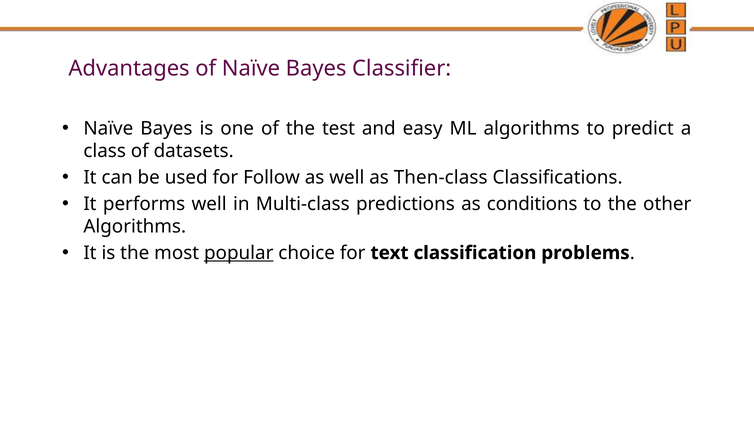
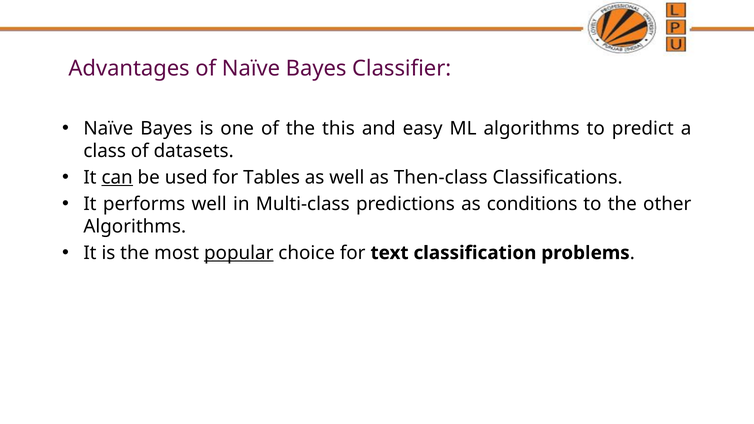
test: test -> this (338, 129)
can underline: none -> present (117, 178)
Follow: Follow -> Tables (272, 178)
